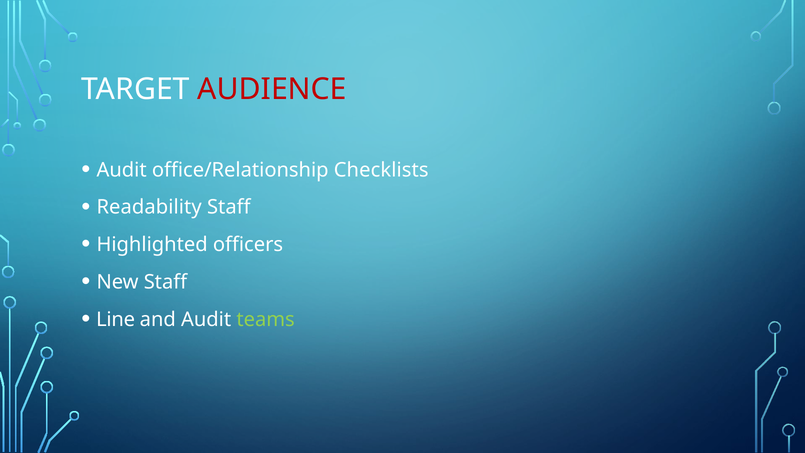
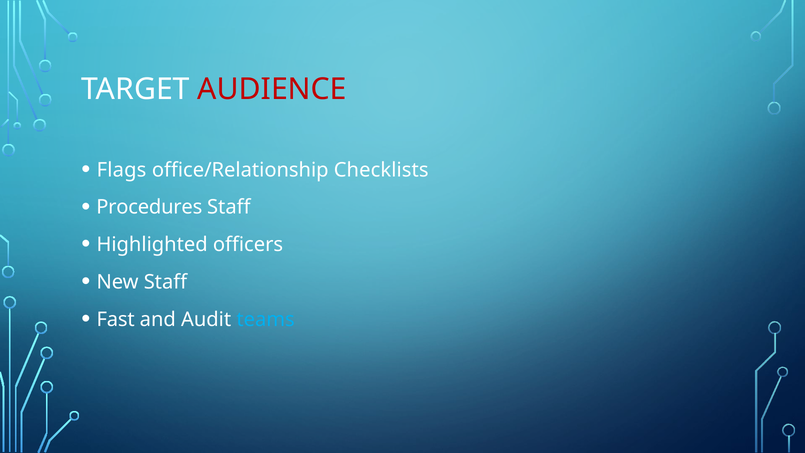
Audit: Audit -> Flags (122, 170)
Readability: Readability -> Procedures (149, 207)
Line: Line -> Fast (116, 319)
teams colour: light green -> light blue (266, 319)
